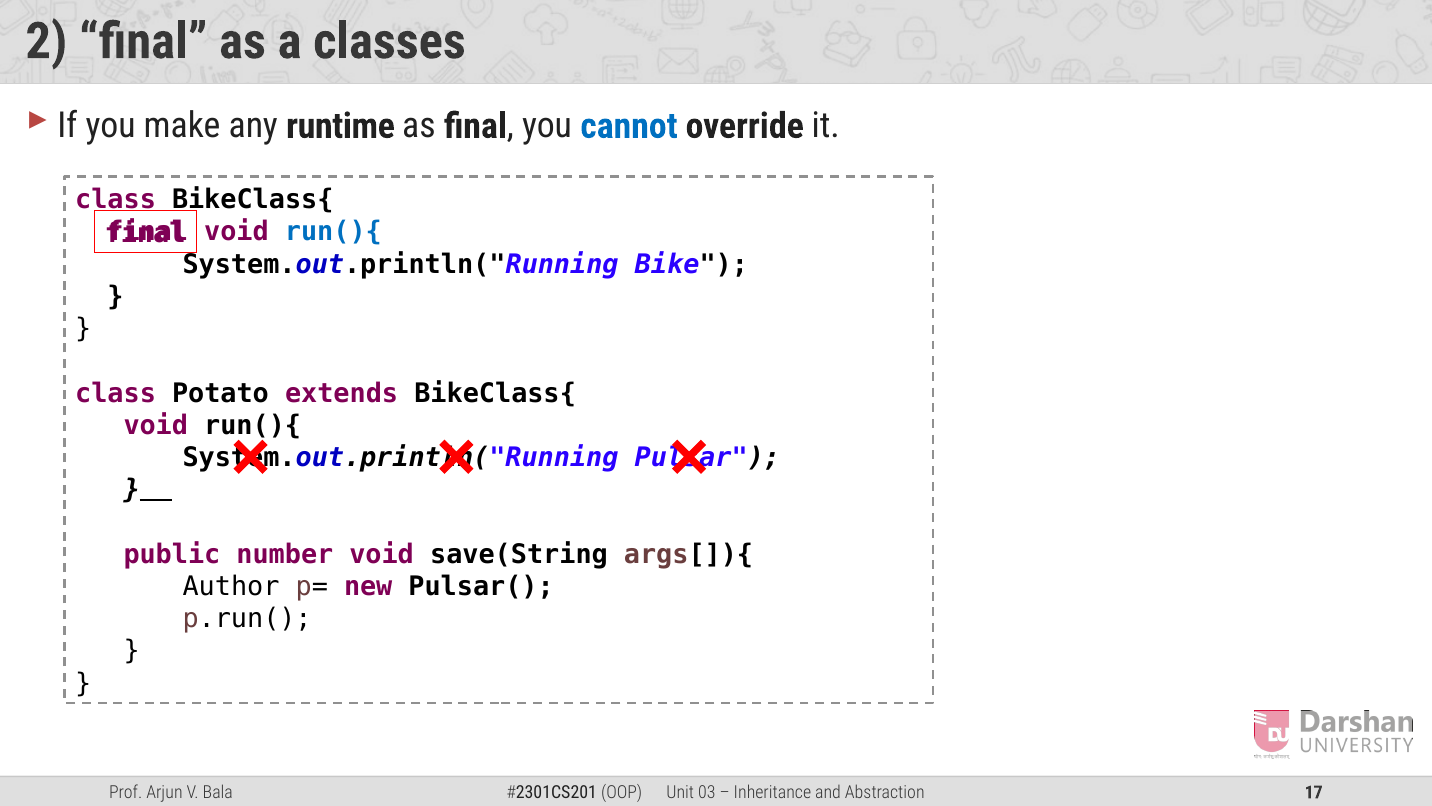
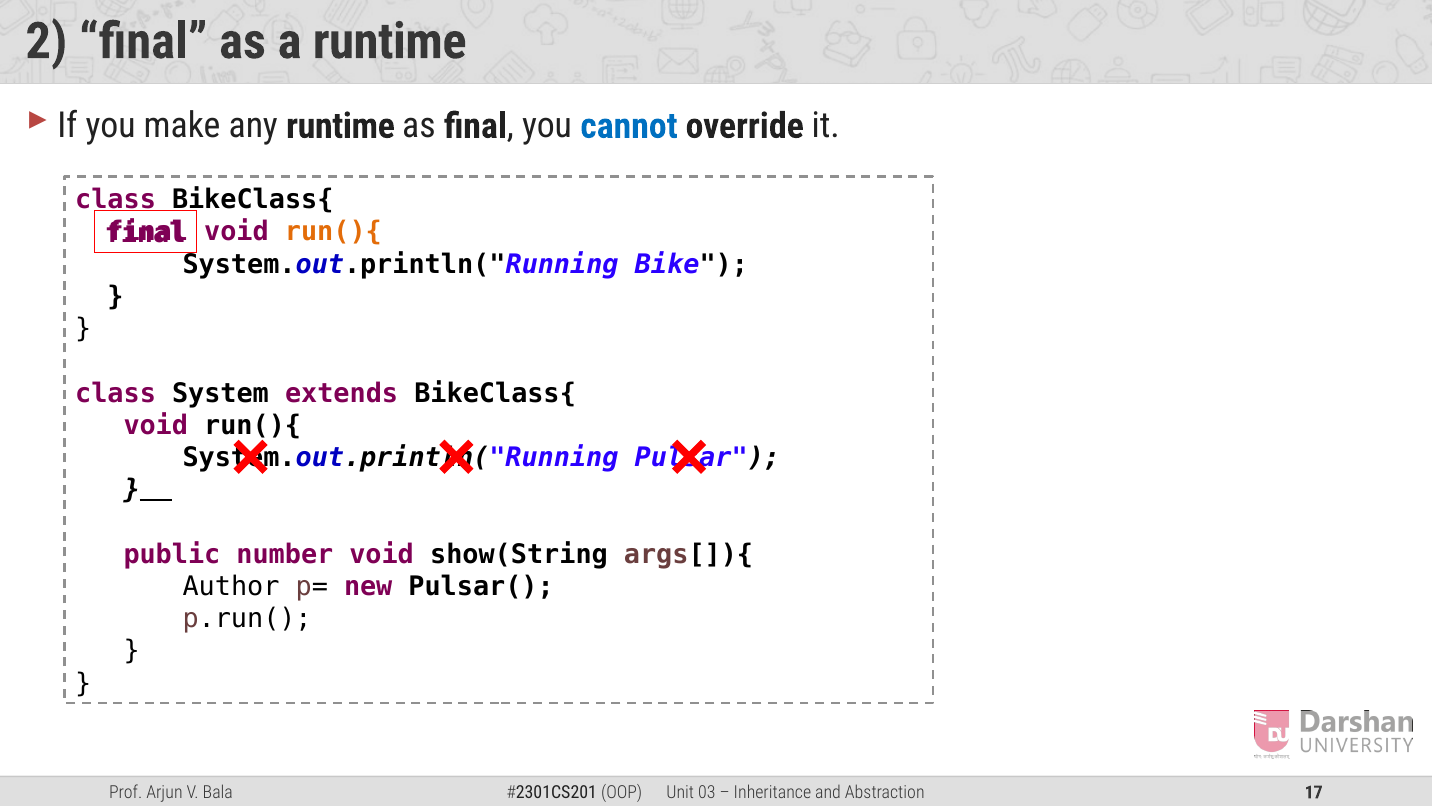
a classes: classes -> runtime (390, 41)
run(){ colour: blue -> orange (333, 232)
Potato: Potato -> System (220, 393)
save(String: save(String -> show(String (519, 554)
